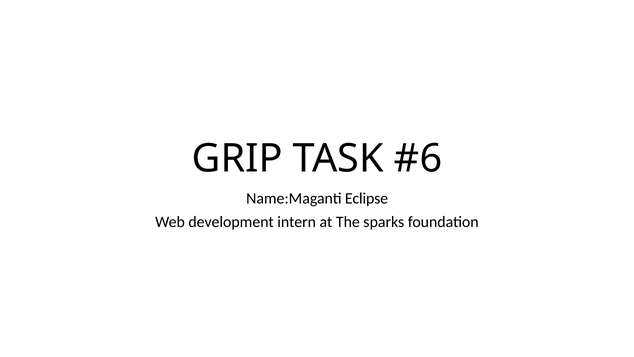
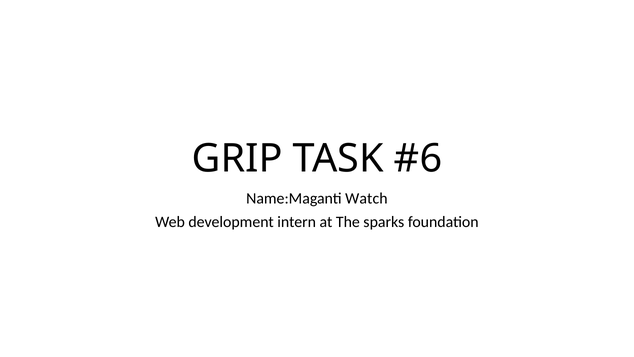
Eclipse: Eclipse -> Watch (366, 198)
